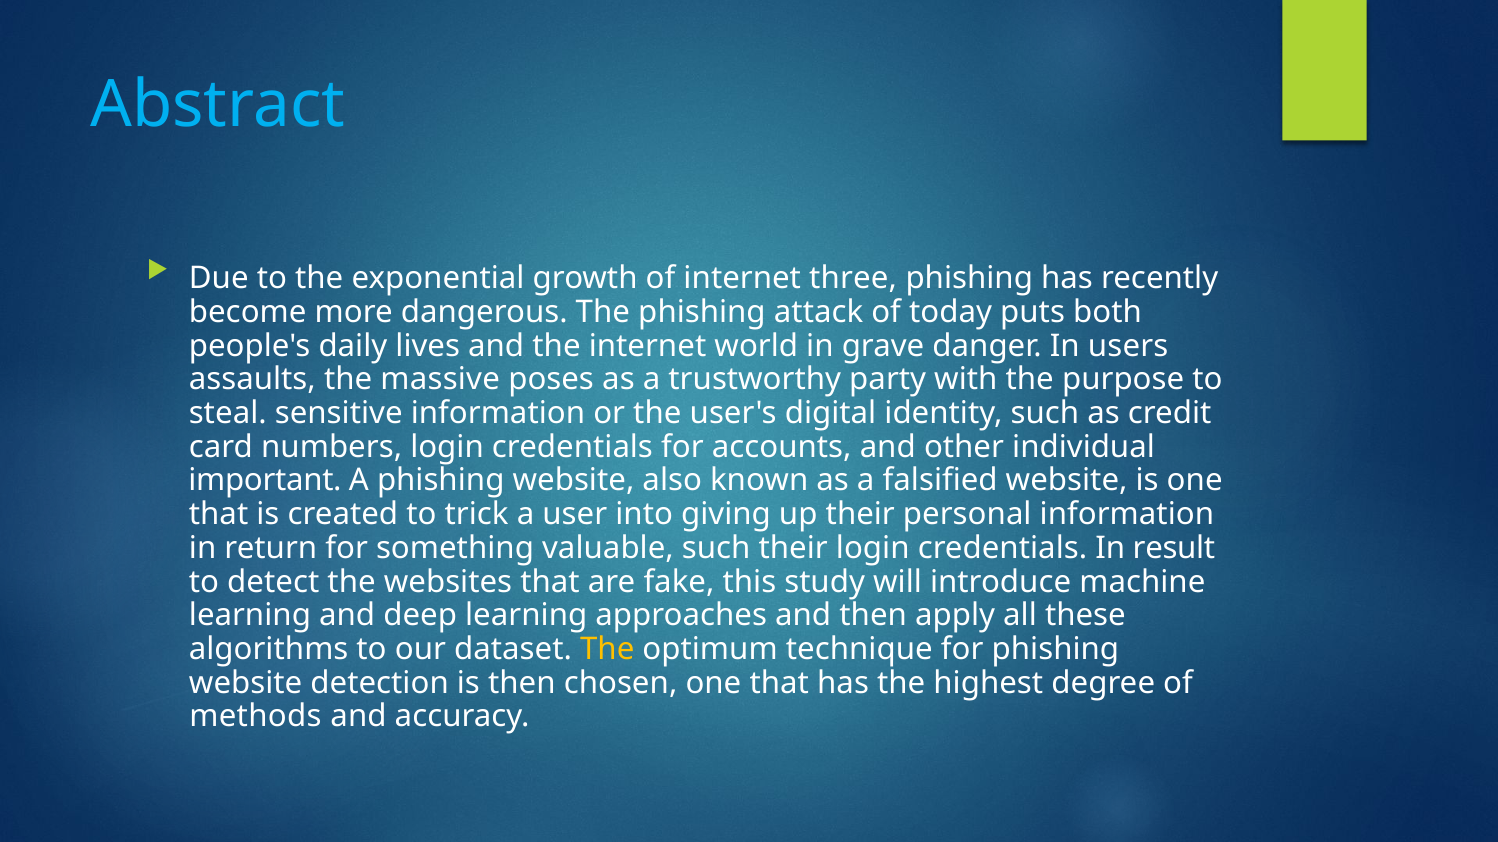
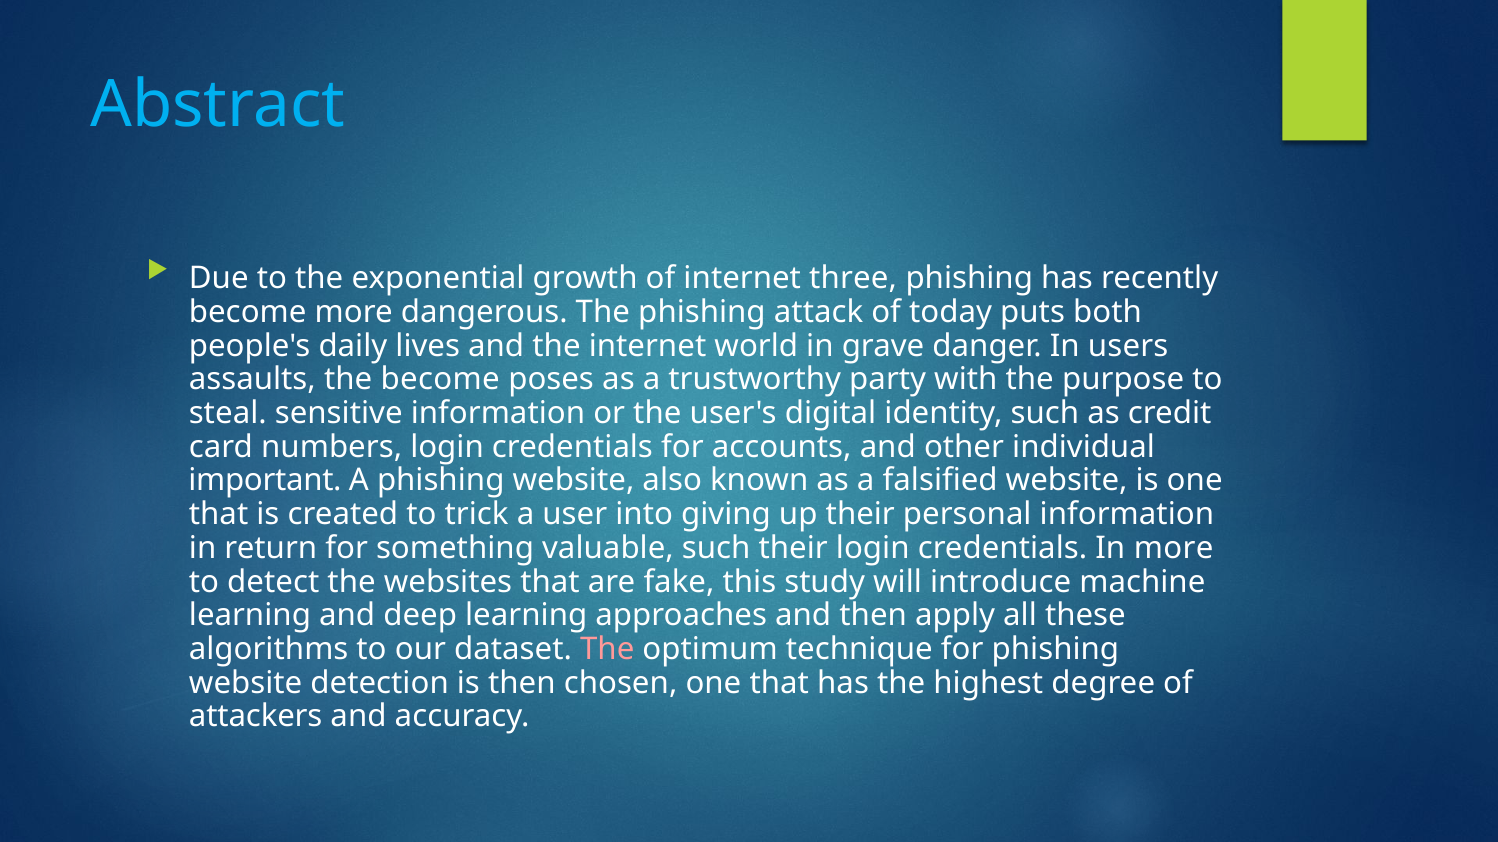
the massive: massive -> become (440, 380)
In result: result -> more (1174, 548)
The colour: yellow -> pink (607, 650)
methods: methods -> attackers (256, 717)
